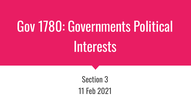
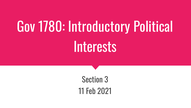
Governments: Governments -> Introductory (99, 27)
